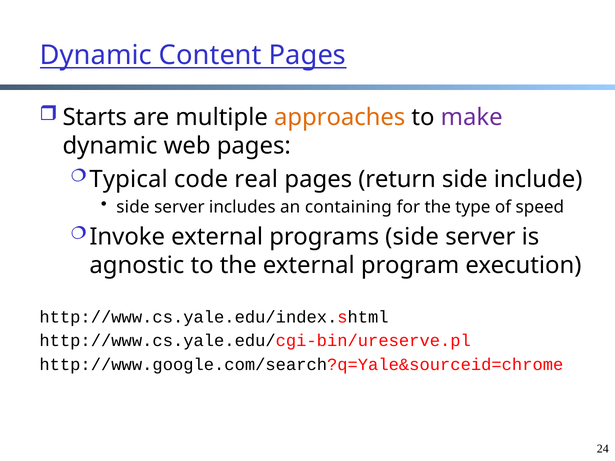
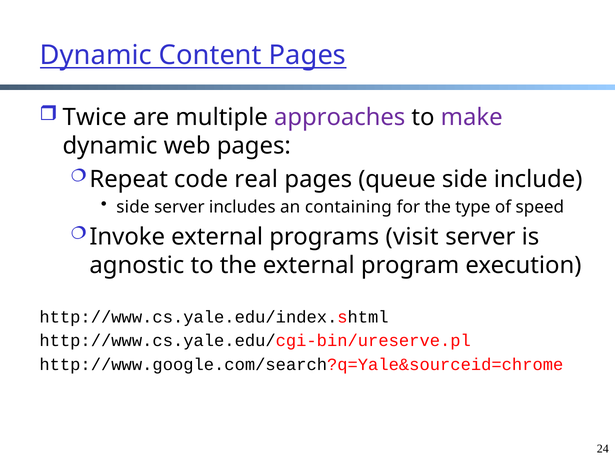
Starts: Starts -> Twice (95, 117)
approaches colour: orange -> purple (340, 117)
Typical: Typical -> Repeat (129, 179)
return: return -> queue (397, 179)
programs side: side -> visit (412, 237)
